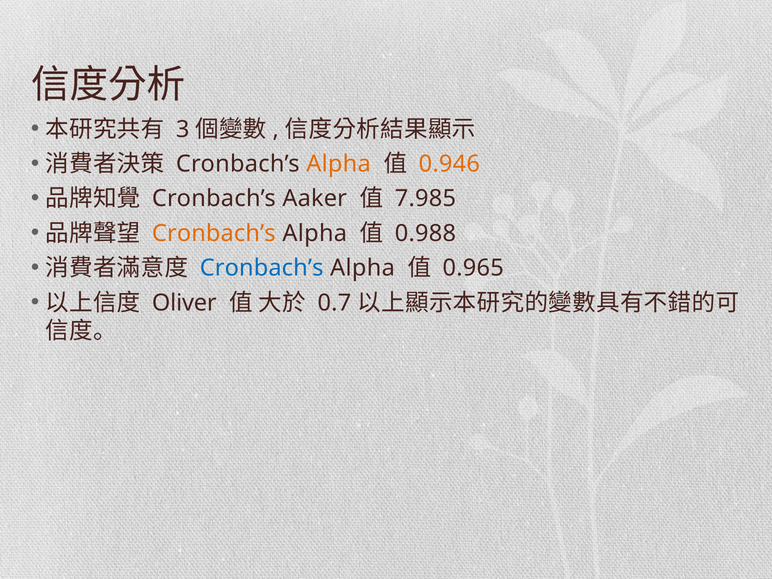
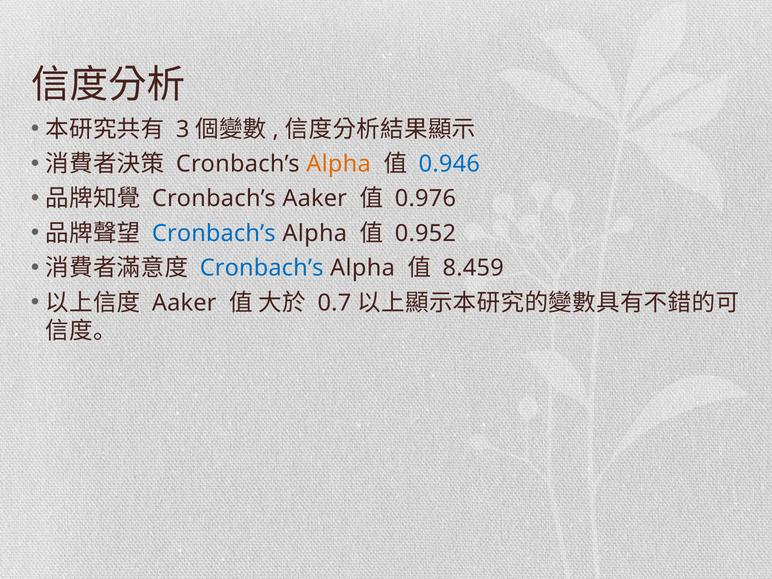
0.946 colour: orange -> blue (449, 164)
7.985: 7.985 -> 0.976 (425, 199)
Cronbach’s colour: orange -> blue (214, 233)
0.988: 0.988 -> 0.952 (425, 233)
0.965: 0.965 -> 8.459 (473, 268)
Oliver: Oliver -> Aaker (184, 303)
